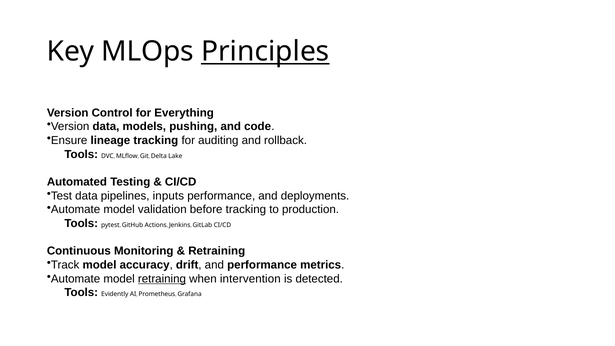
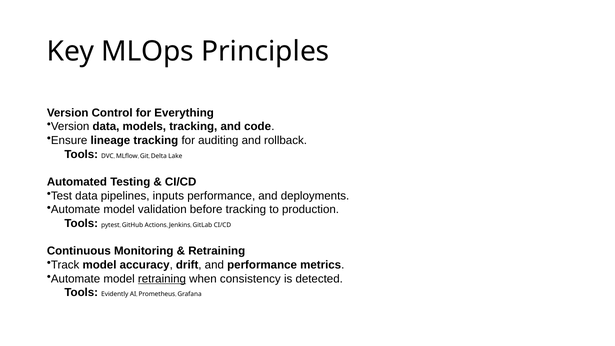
Principles underline: present -> none (265, 52)
models pushing: pushing -> tracking (193, 127)
intervention: intervention -> consistency (250, 279)
